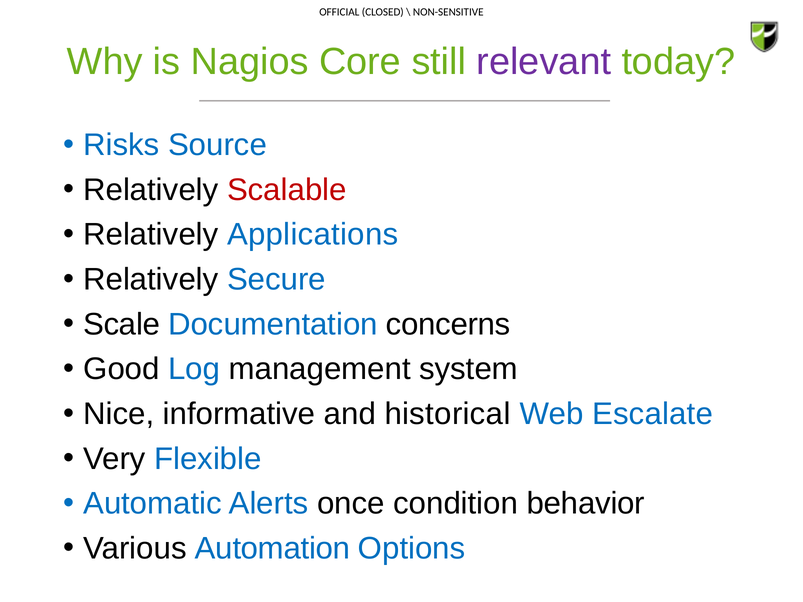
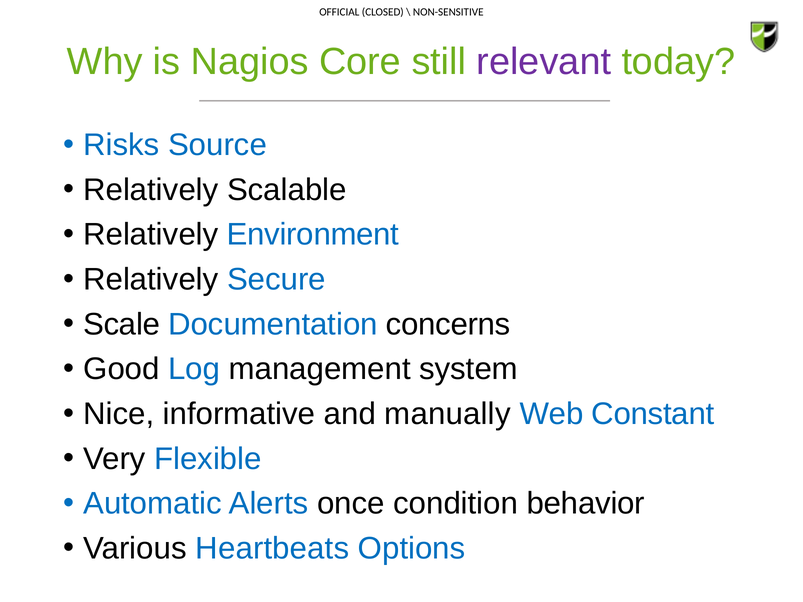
Scalable colour: red -> black (287, 190)
Applications: Applications -> Environment (313, 235)
historical: historical -> manually (448, 414)
Escalate: Escalate -> Constant (653, 414)
Automation: Automation -> Heartbeats (272, 549)
